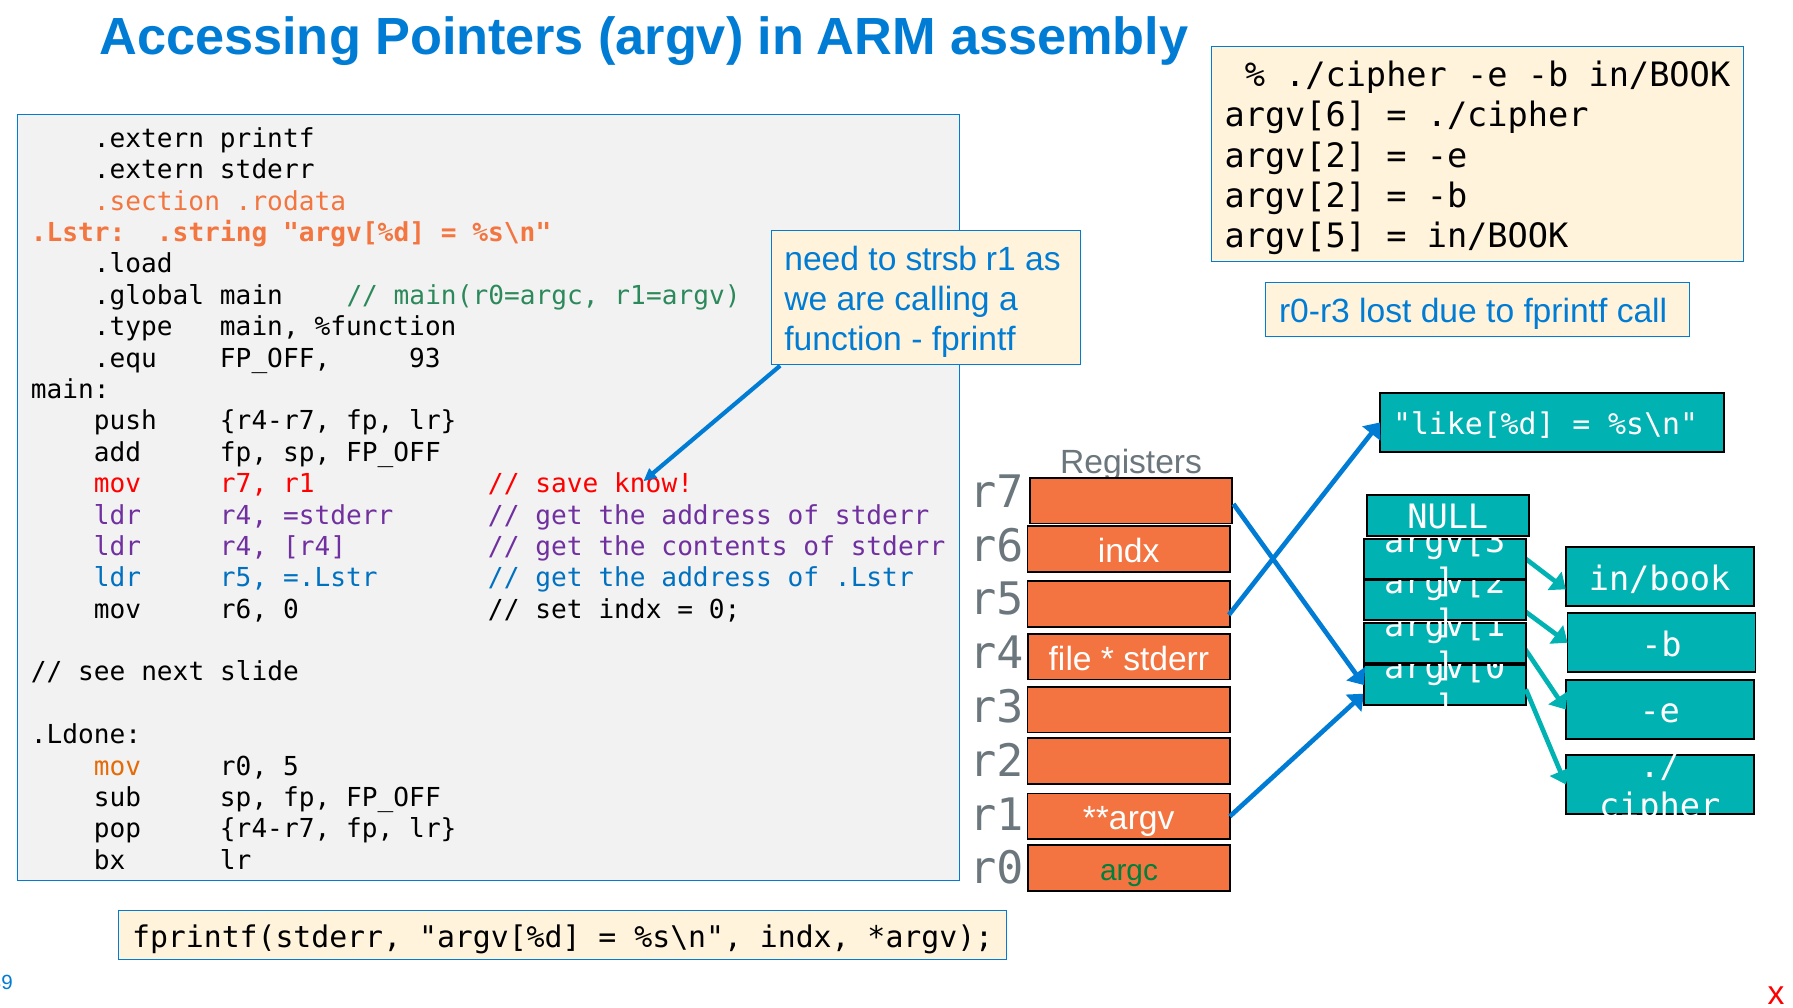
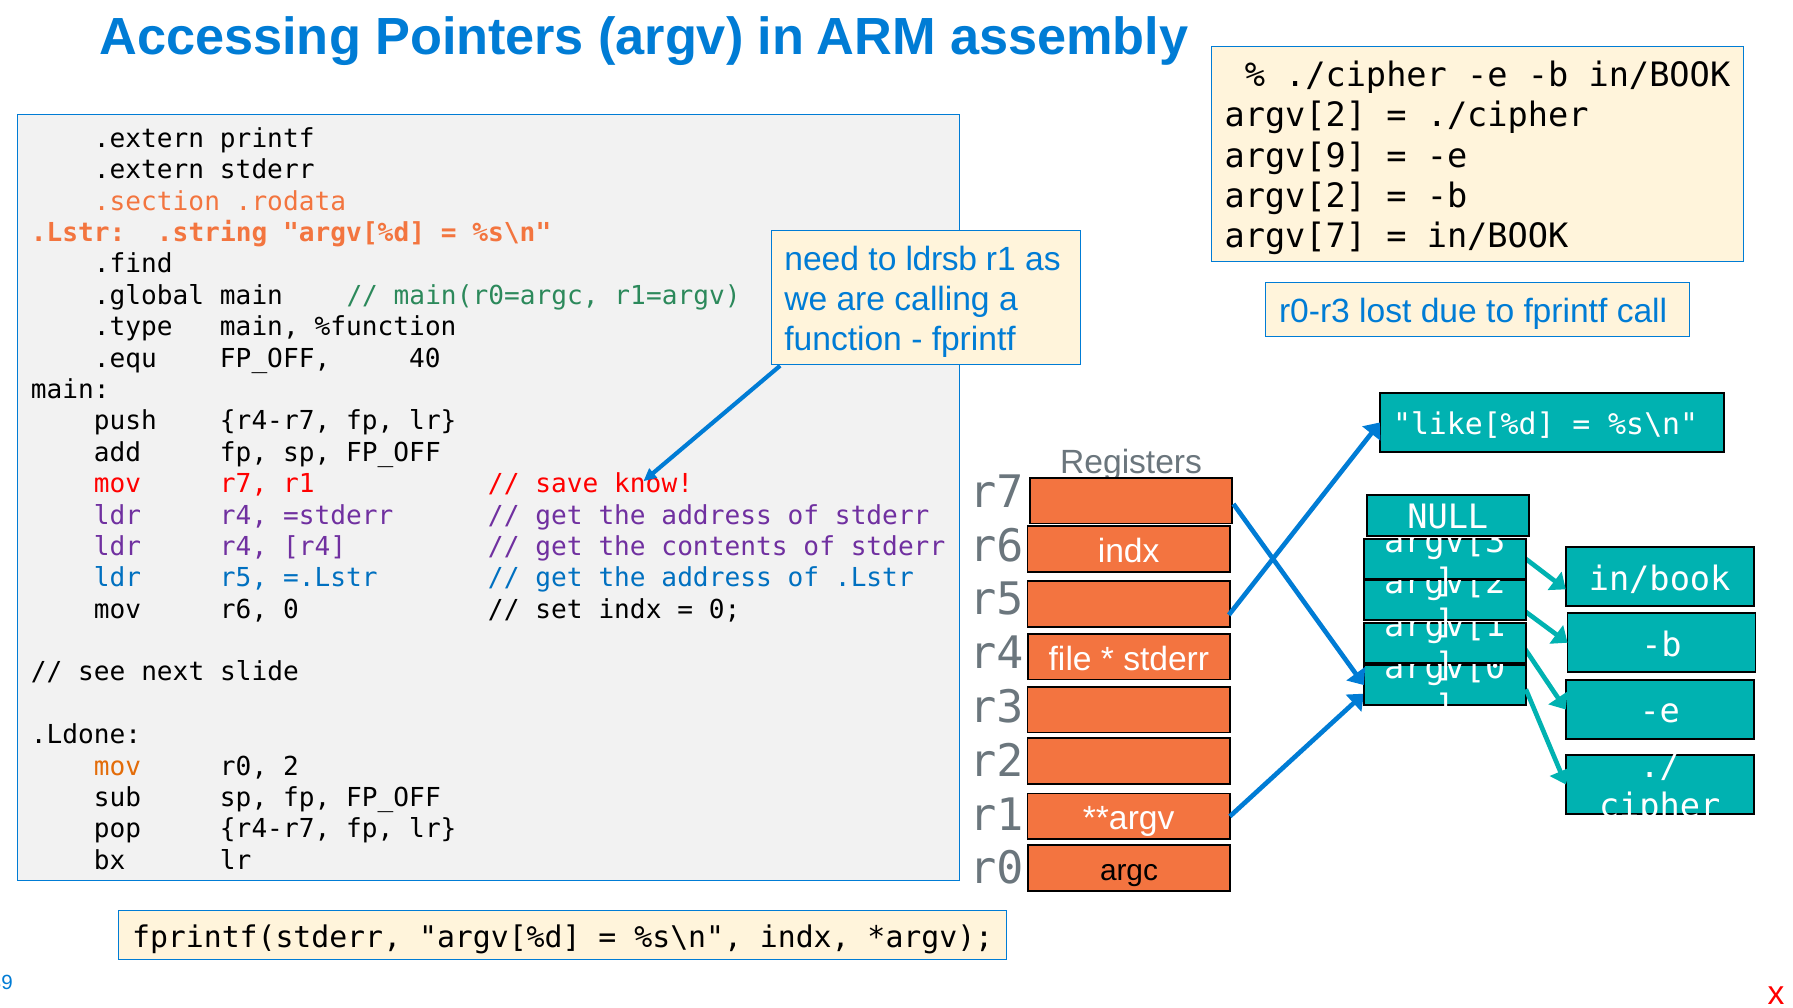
argv[6: argv[6 -> argv[2 (1295, 116)
argv[2: argv[2 -> argv[9 (1295, 156)
argv[5: argv[5 -> argv[7 (1295, 237)
strsb: strsb -> ldrsb (941, 259)
.load: .load -> .find (133, 264)
93: 93 -> 40 (425, 359)
5: 5 -> 2 (291, 767)
argc colour: green -> black (1129, 871)
